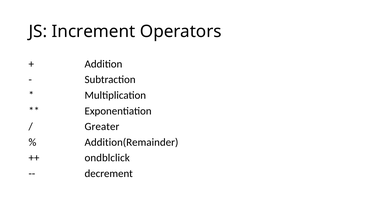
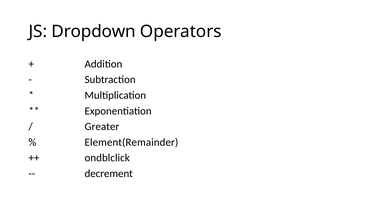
Increment: Increment -> Dropdown (94, 31)
Addition(Remainder: Addition(Remainder -> Element(Remainder (131, 142)
